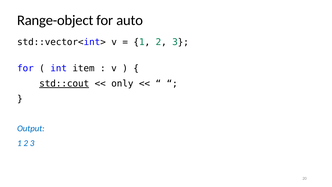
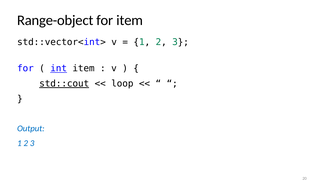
for auto: auto -> item (130, 20)
int underline: none -> present (59, 68)
only: only -> loop (122, 84)
